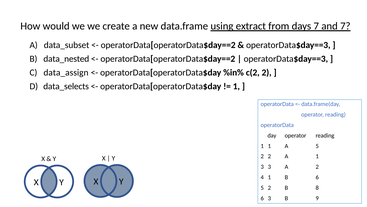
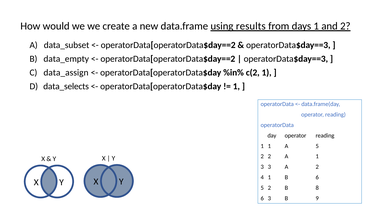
extract: extract -> results (251, 26)
days 7: 7 -> 1 (316, 26)
and 7: 7 -> 2 (345, 26)
data_nested: data_nested -> data_empty (66, 59)
c(2 2: 2 -> 1 (267, 72)
